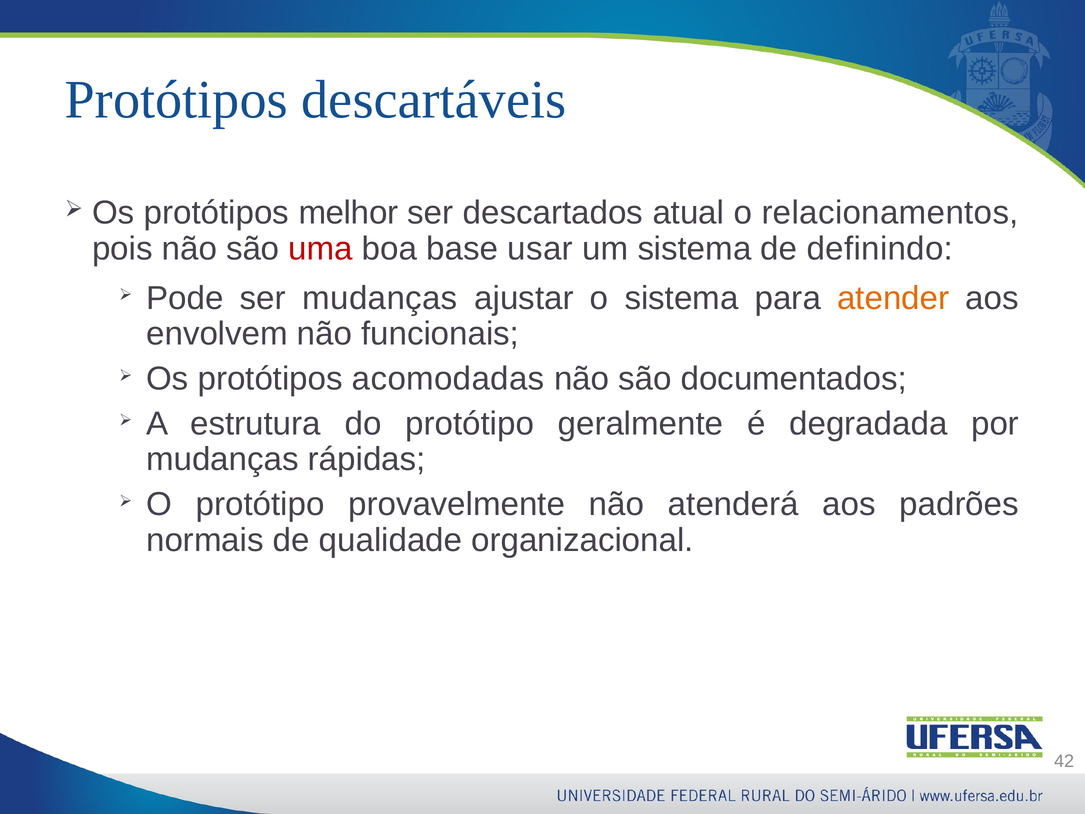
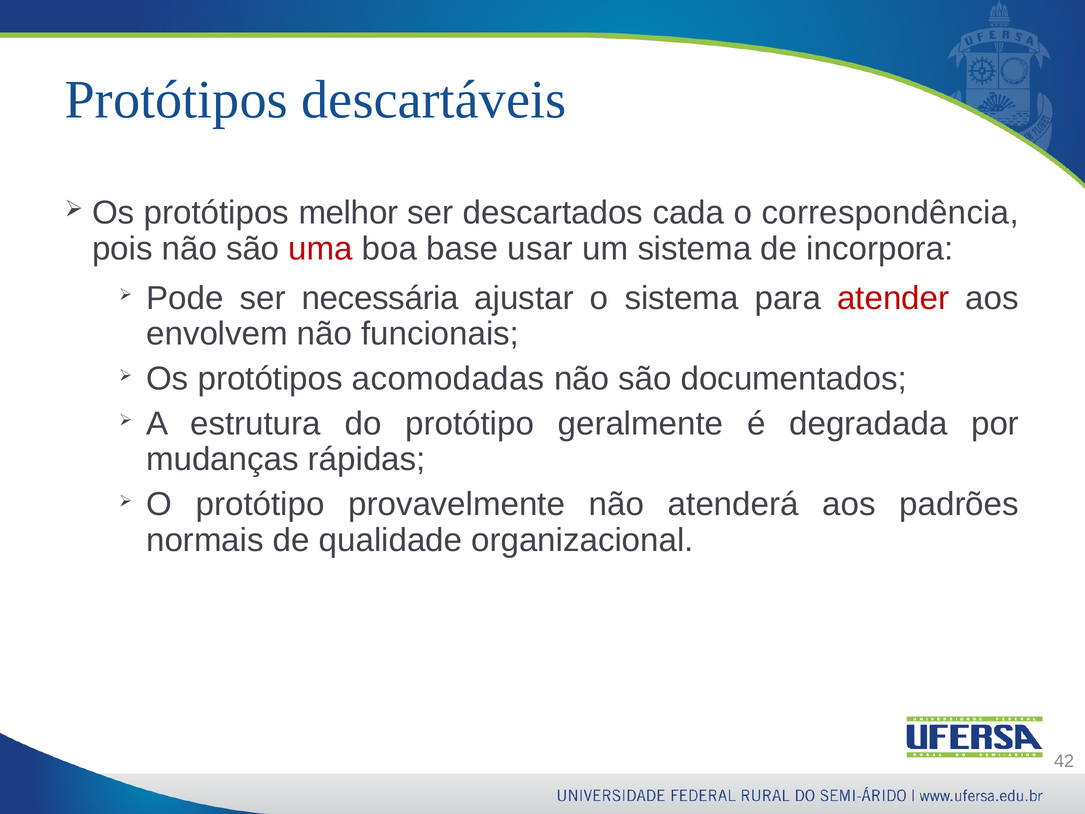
atual: atual -> cada (688, 213)
relacionamentos: relacionamentos -> correspondência (890, 213)
definindo: definindo -> incorpora (880, 249)
ser mudanças: mudanças -> necessária (380, 298)
atender colour: orange -> red (893, 298)
